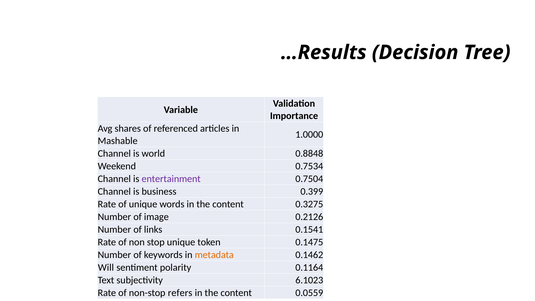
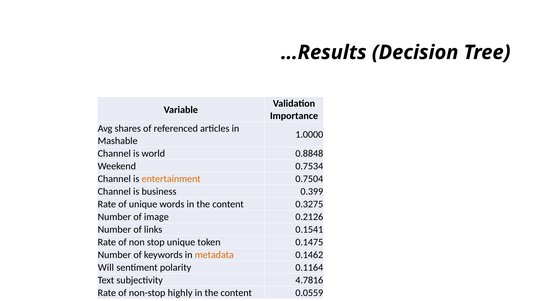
entertainment colour: purple -> orange (171, 179)
6.1023: 6.1023 -> 4.7816 (309, 280)
refers: refers -> highly (180, 293)
